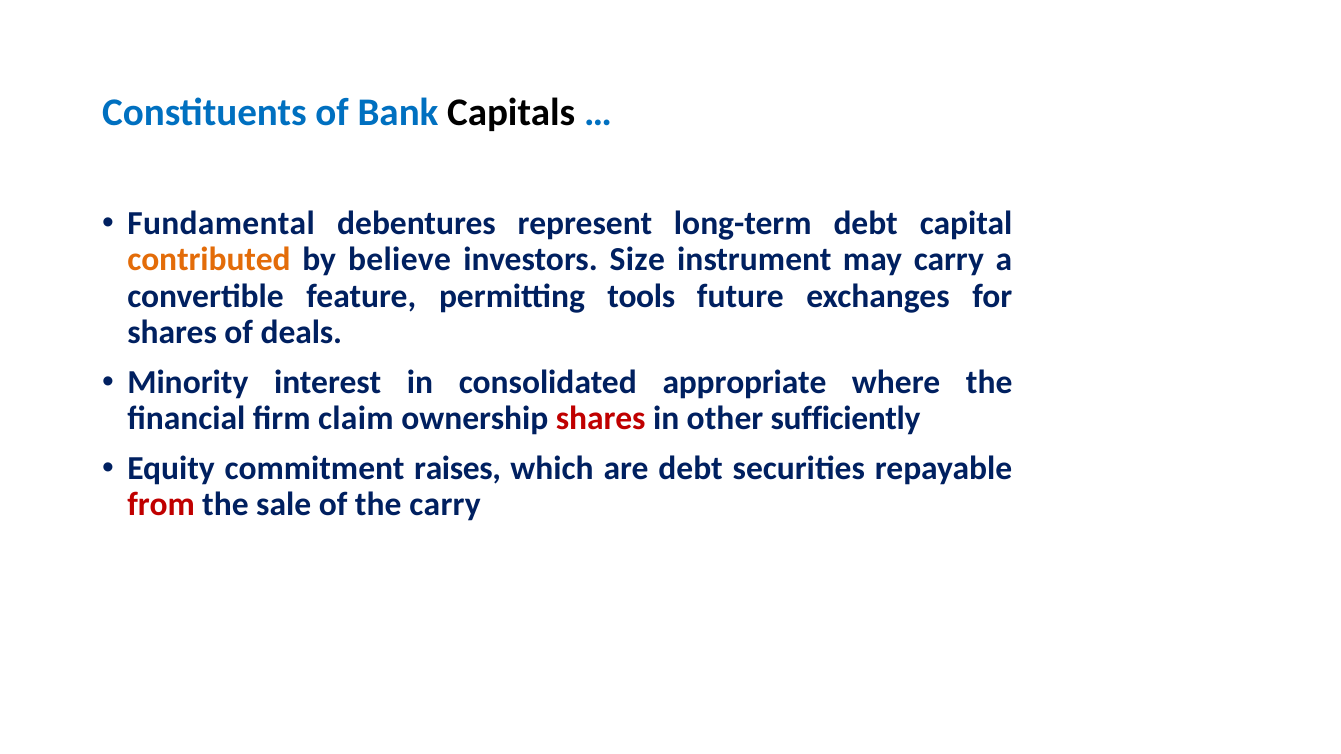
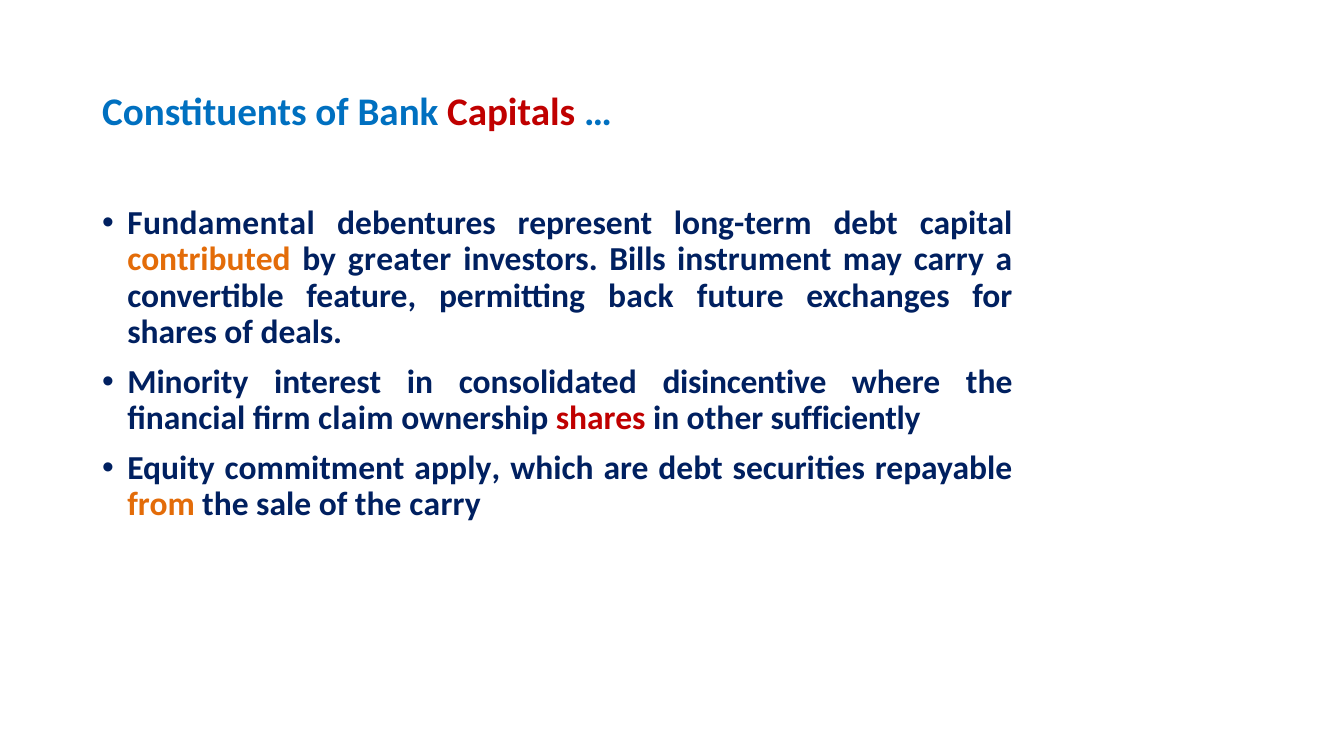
Capitals colour: black -> red (511, 113)
believe: believe -> greater (400, 260)
Size: Size -> Bills (638, 260)
tools: tools -> back (641, 296)
appropriate: appropriate -> disincentive (745, 382)
raises: raises -> apply (457, 469)
from colour: red -> orange (161, 505)
